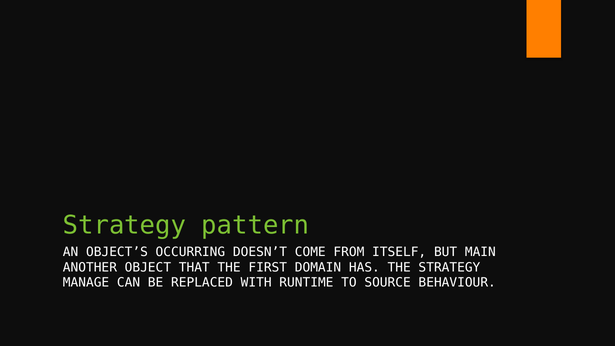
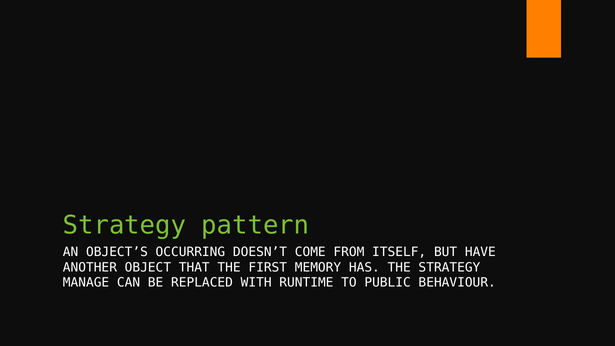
MAIN: MAIN -> HAVE (480, 252)
DOMAIN: DOMAIN -> MEMORY (318, 267)
SOURCE: SOURCE -> PUBLIC (388, 283)
